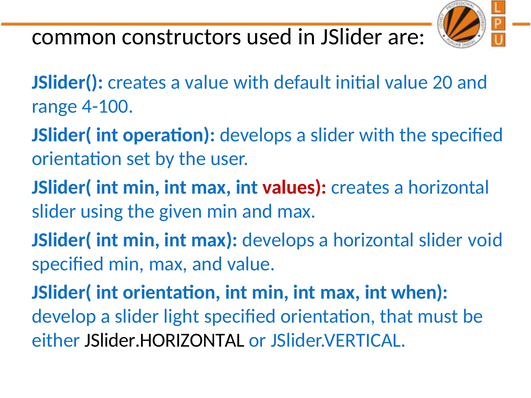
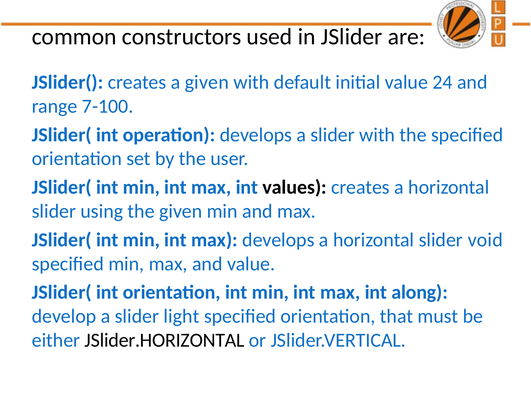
a value: value -> given (207, 82)
20: 20 -> 24 (443, 82)
4-100: 4-100 -> 7-100 (108, 106)
values colour: red -> black (295, 187)
when: when -> along (420, 293)
